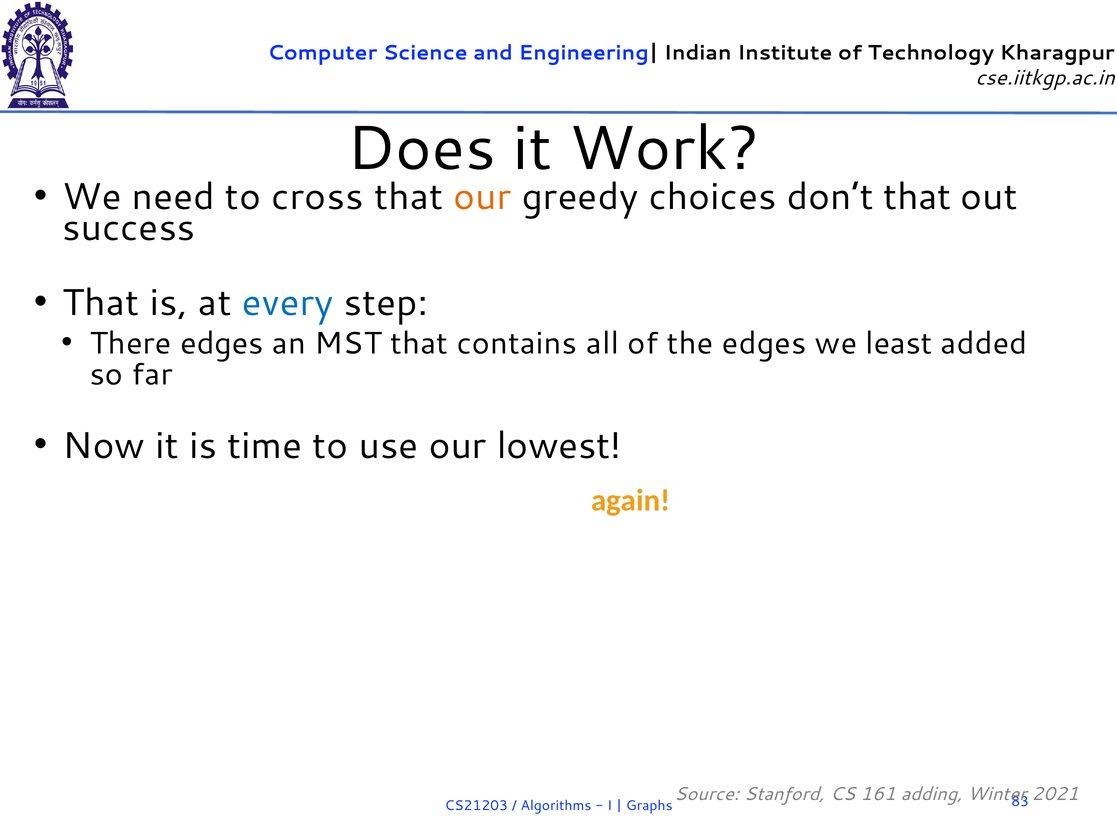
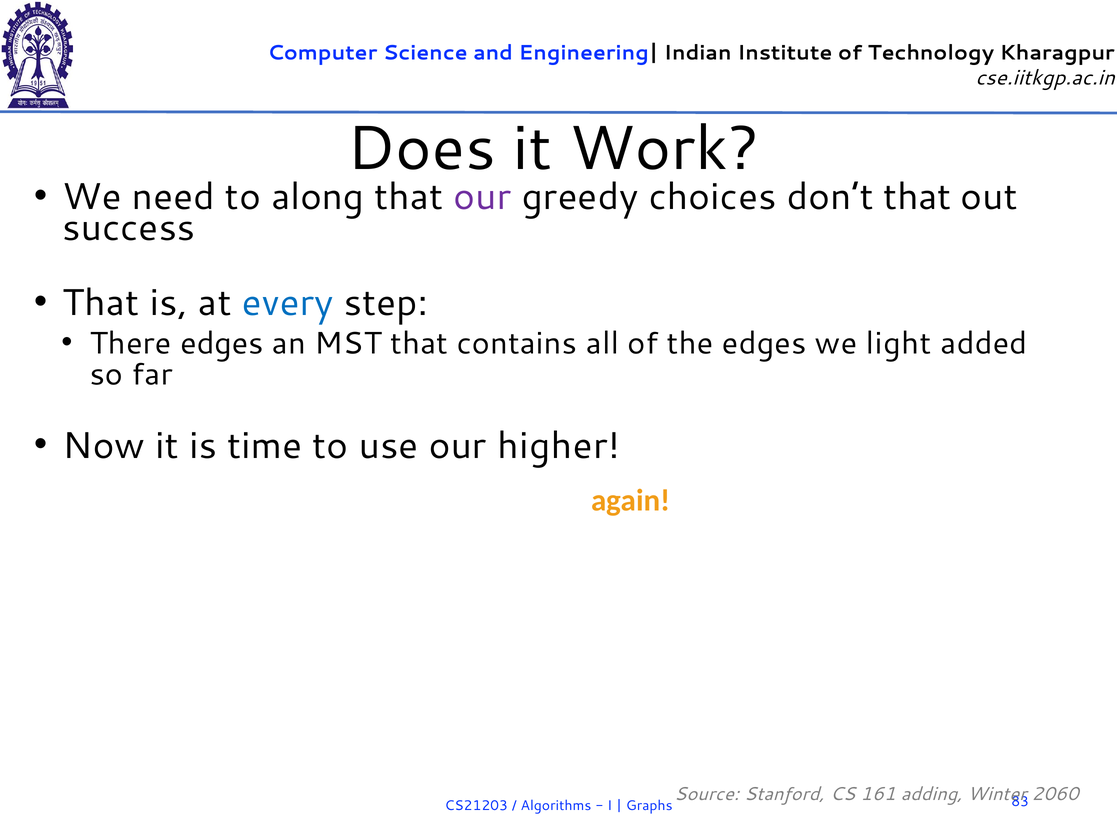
cross: cross -> along (318, 197)
our colour: orange -> purple (482, 197)
least: least -> light (899, 343)
lowest: lowest -> higher (559, 446)
2021: 2021 -> 2060 (1055, 794)
